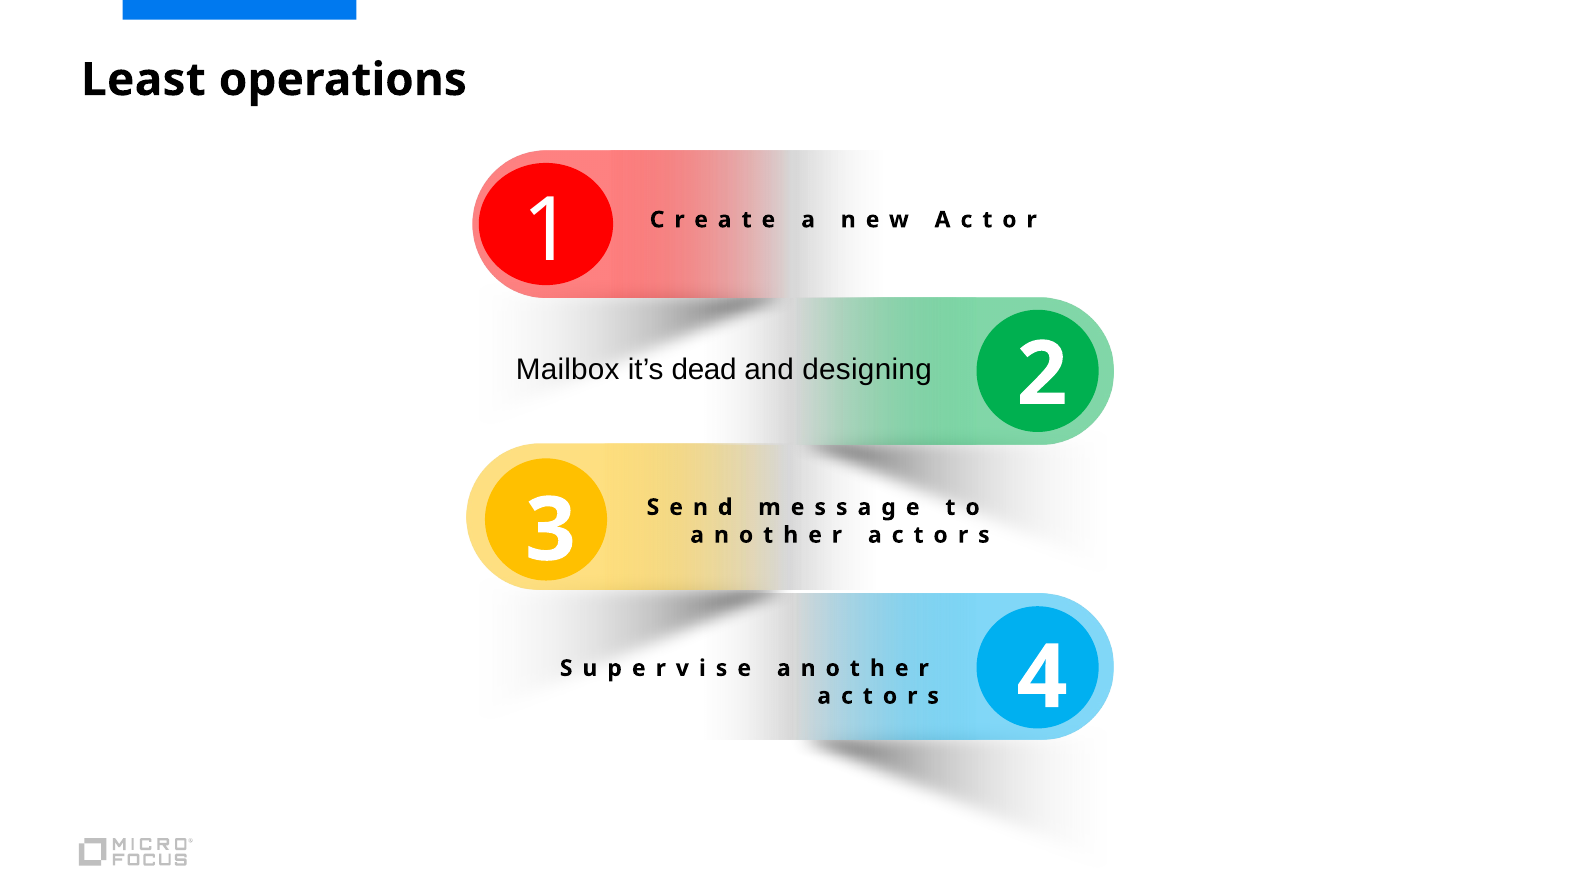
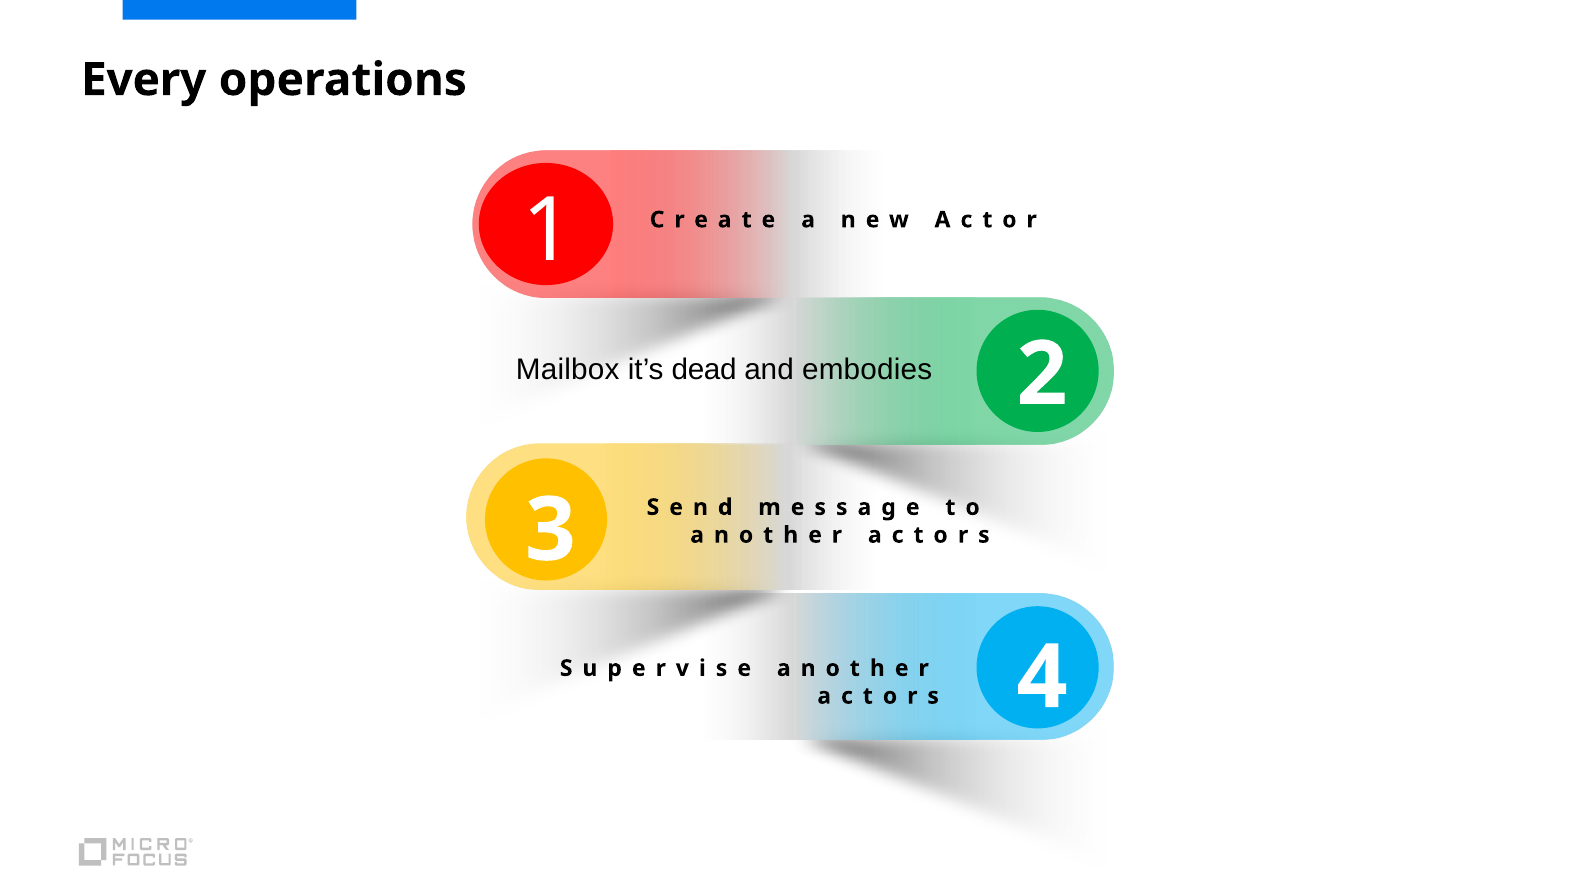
Least: Least -> Every (144, 80)
designing: designing -> embodies (867, 369)
